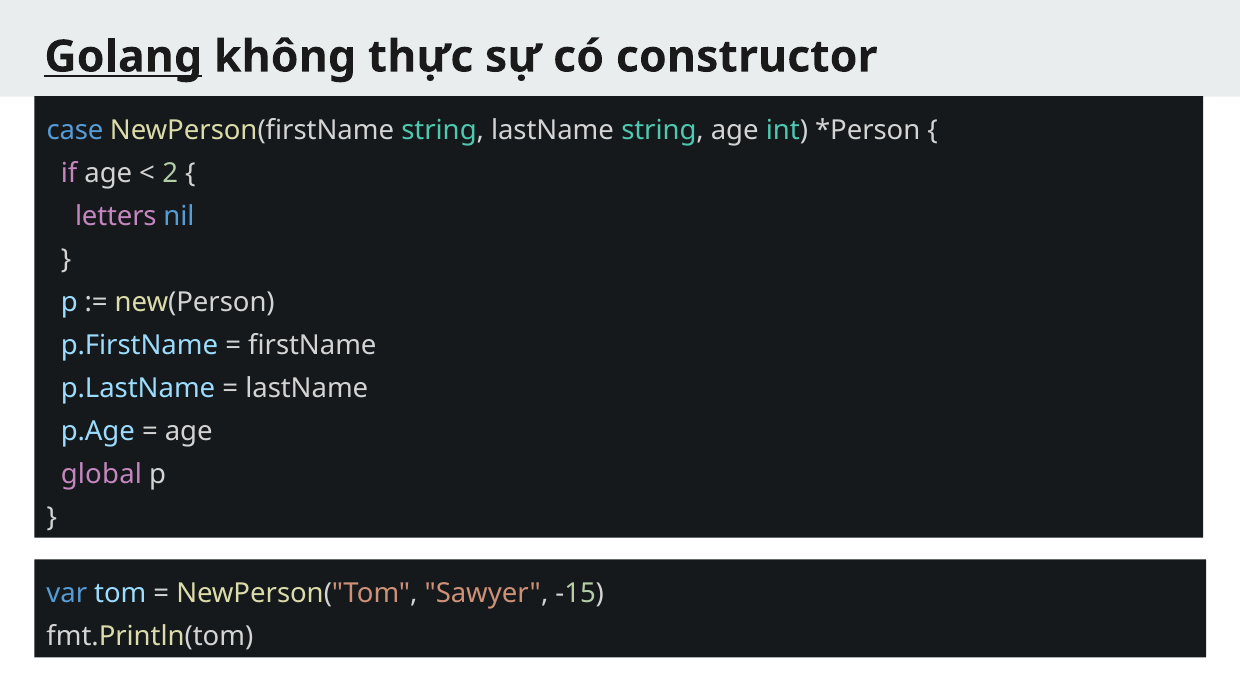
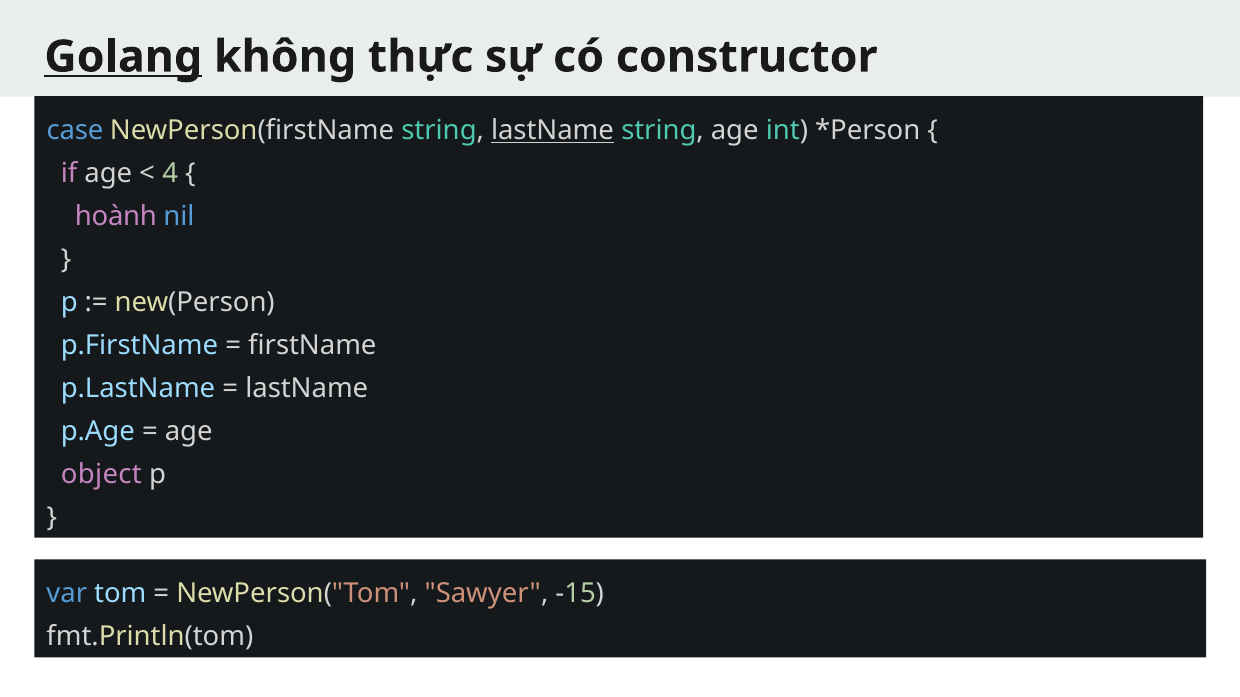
lastName underline: none -> present (552, 131)
2: 2 -> 4 (170, 174)
letters: letters -> hoành (116, 217)
global: global -> object (101, 474)
